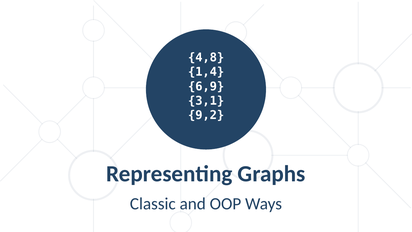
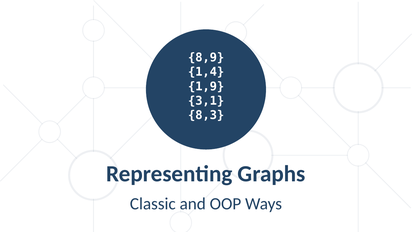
4,8: 4,8 -> 8,9 (206, 57)
6,9: 6,9 -> 1,9 (206, 86)
9,2: 9,2 -> 8,3 (206, 115)
